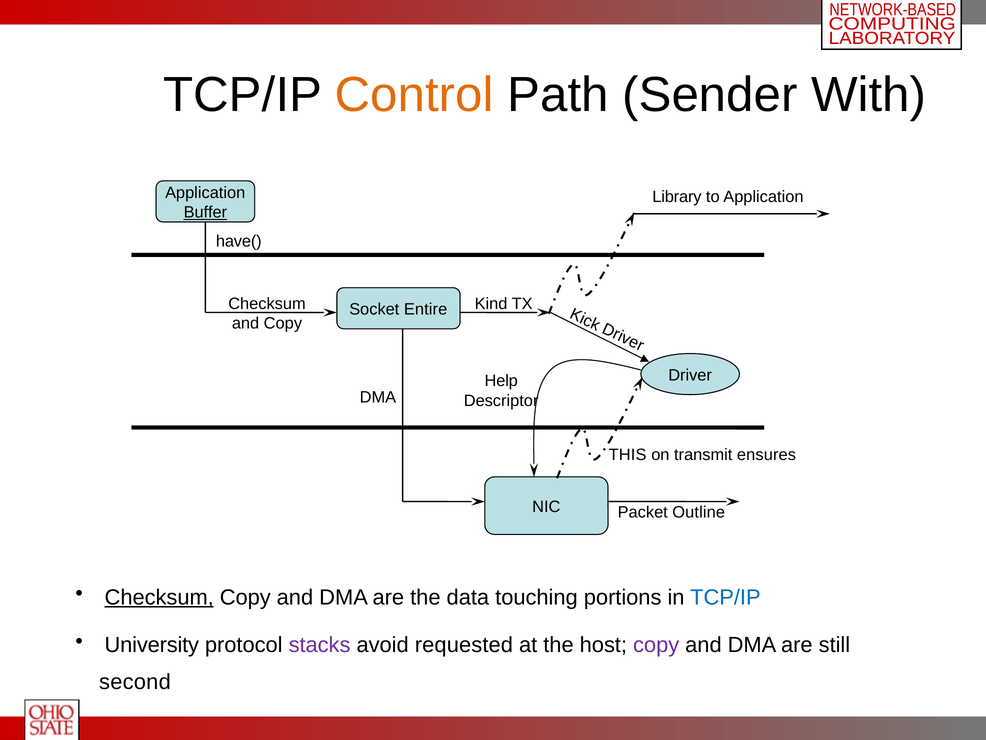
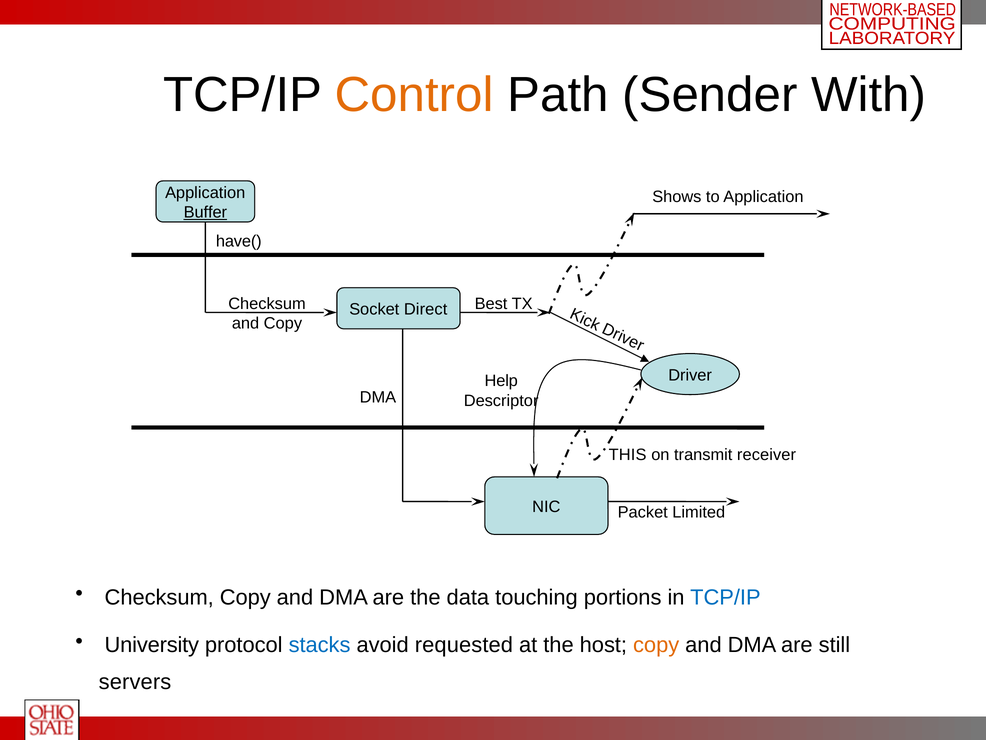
Library: Library -> Shows (677, 197)
Kind: Kind -> Best (491, 303)
Entire: Entire -> Direct (426, 309)
ensures: ensures -> receiver (767, 455)
Outline: Outline -> Limited (699, 512)
Checksum underline: present -> none (159, 597)
stacks colour: purple -> blue (320, 645)
copy colour: purple -> orange (656, 645)
second: second -> servers (135, 681)
